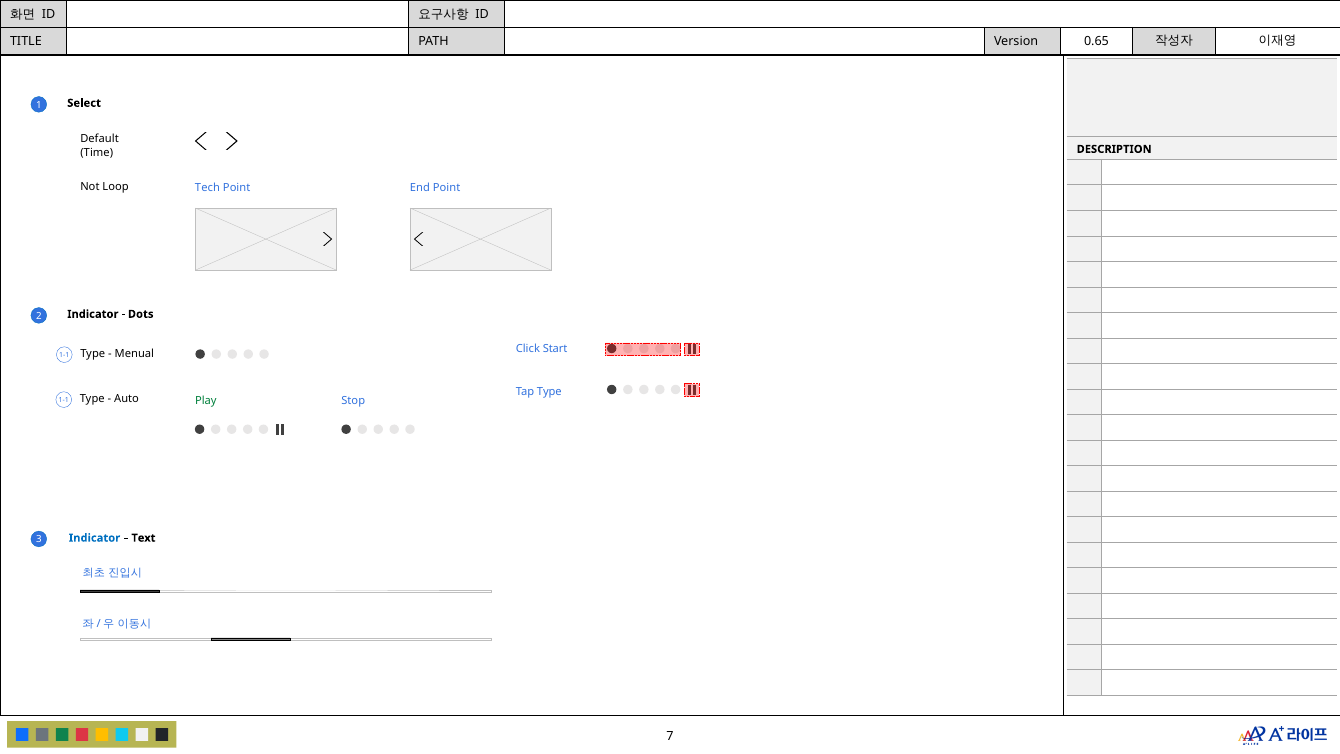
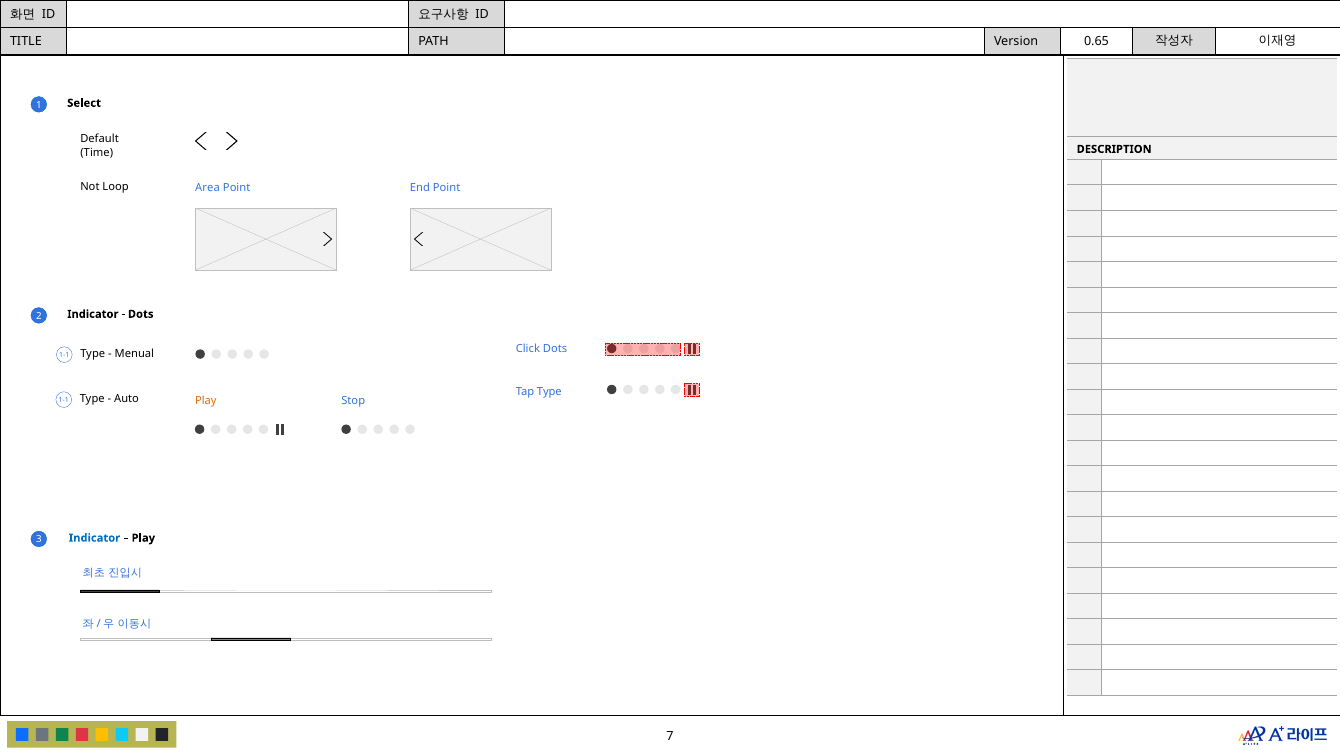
Tech: Tech -> Area (207, 188)
Click Start: Start -> Dots (555, 348)
Play colour: green -> orange (206, 401)
Text: Text -> Play (143, 538)
